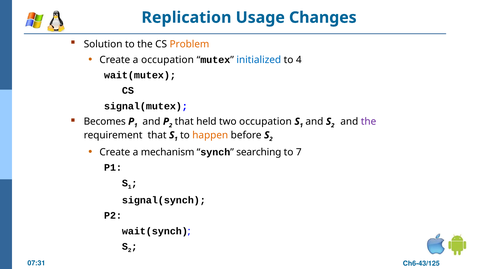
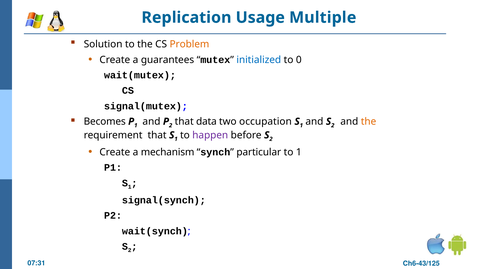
Changes: Changes -> Multiple (323, 18)
a occupation: occupation -> guarantees (168, 60)
4: 4 -> 0 (299, 60)
held: held -> data (206, 121)
the colour: purple -> orange (369, 121)
happen colour: orange -> purple (210, 135)
searching: searching -> particular (259, 152)
to 7: 7 -> 1 (299, 152)
